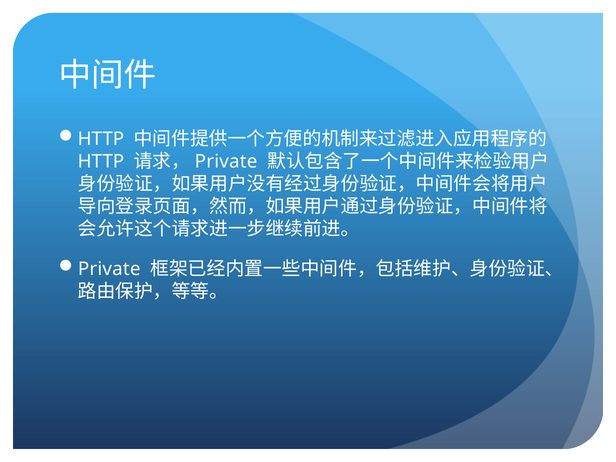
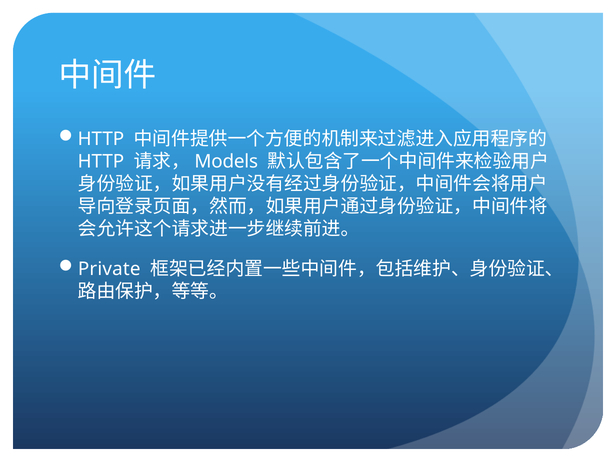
Private: Private -> Models (226, 161)
